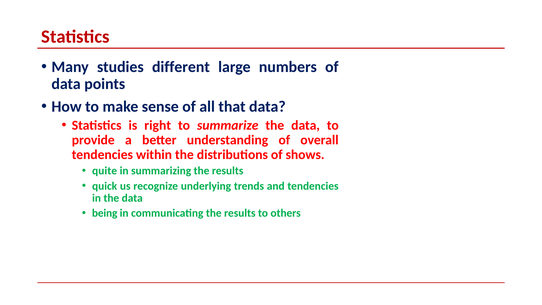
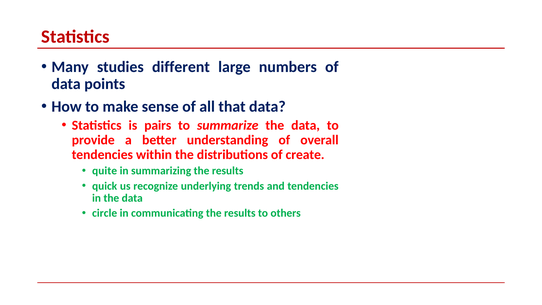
right: right -> pairs (158, 125)
shows: shows -> create (305, 155)
being: being -> circle (105, 213)
